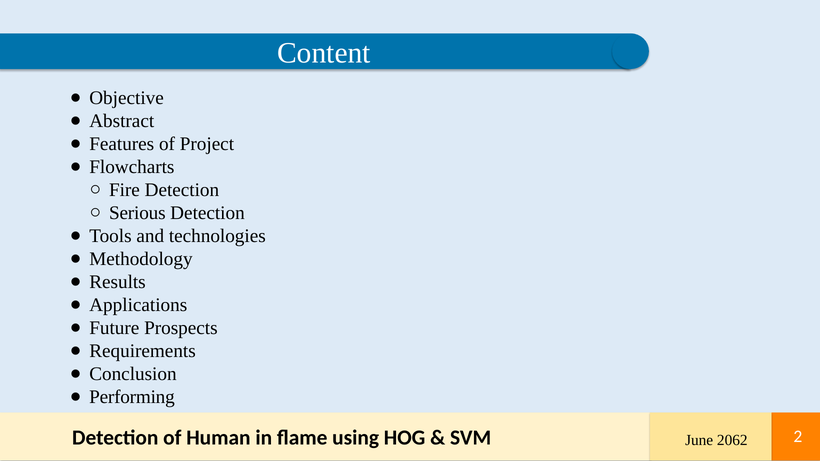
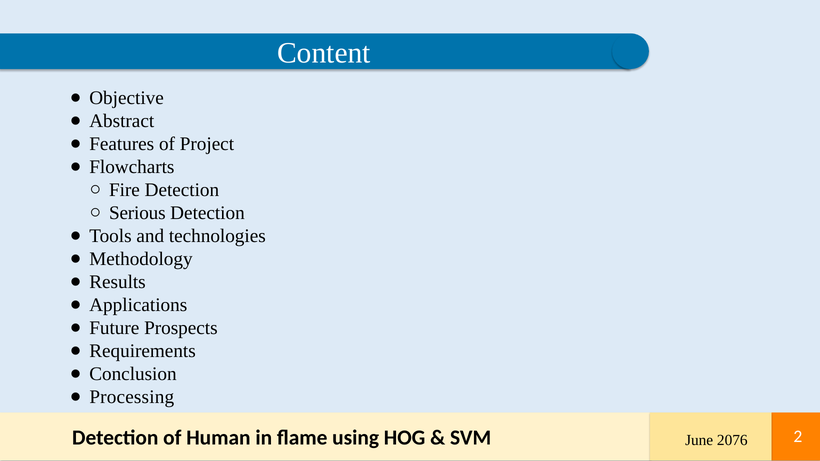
Performing: Performing -> Processing (132, 397)
2062: 2062 -> 2076 (732, 441)
